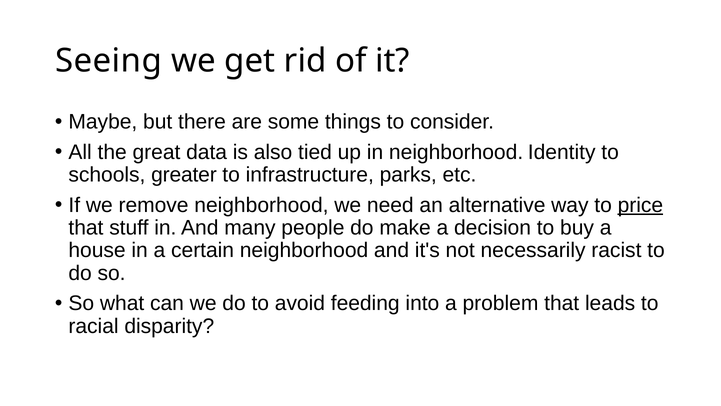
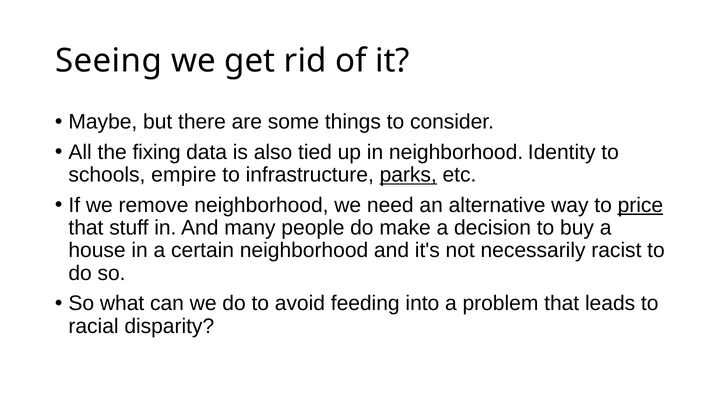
great: great -> fixing (157, 152)
greater: greater -> empire (184, 175)
parks underline: none -> present (408, 175)
